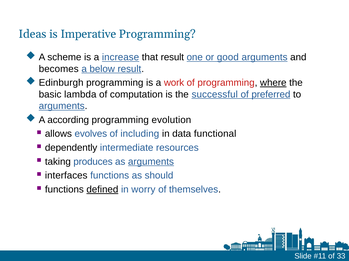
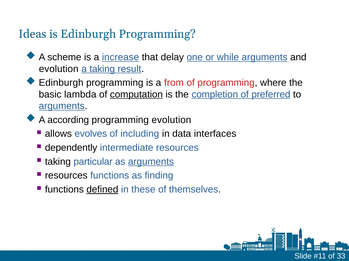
is Imperative: Imperative -> Edinburgh (88, 34)
that result: result -> delay (172, 57)
good: good -> while (228, 57)
becomes: becomes -> evolution (59, 69)
a below: below -> taking (102, 69)
work: work -> from (174, 83)
where underline: present -> none (273, 83)
computation underline: none -> present (136, 95)
successful: successful -> completion (215, 95)
functional: functional -> interfaces (215, 134)
produces: produces -> particular (93, 162)
interfaces: interfaces -> resources (66, 176)
should: should -> finding (159, 176)
worry: worry -> these (143, 190)
